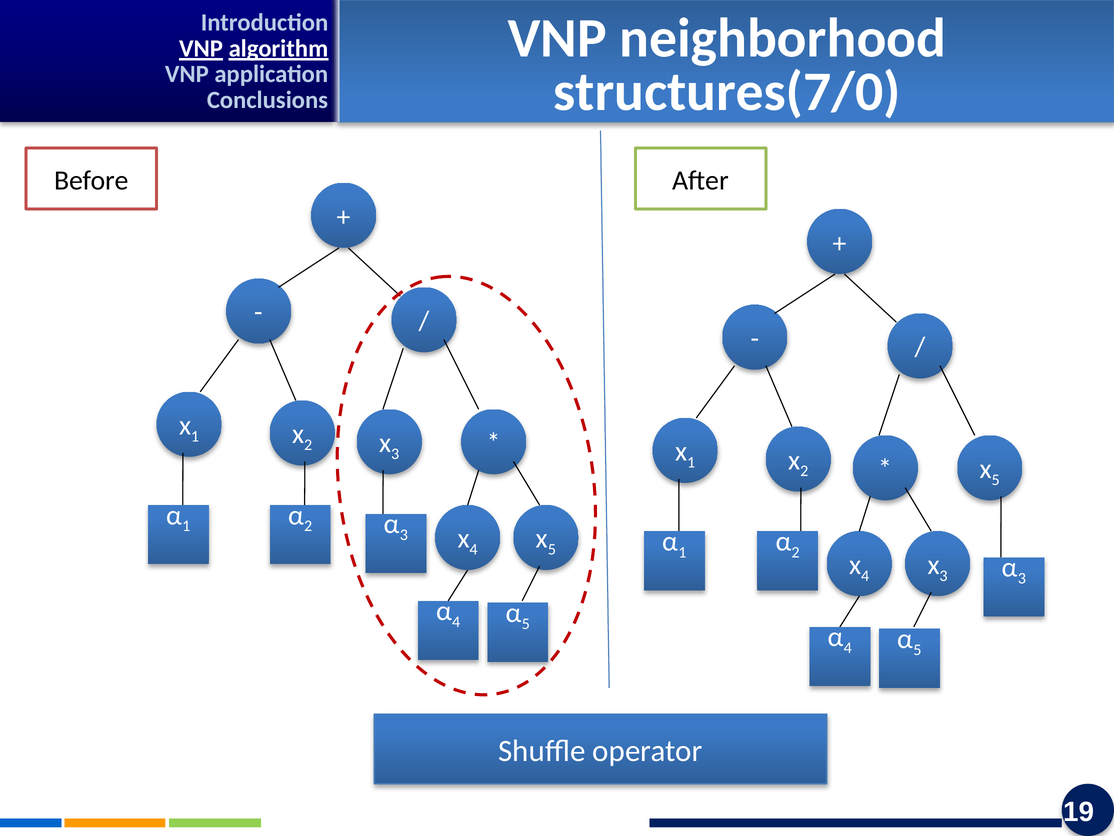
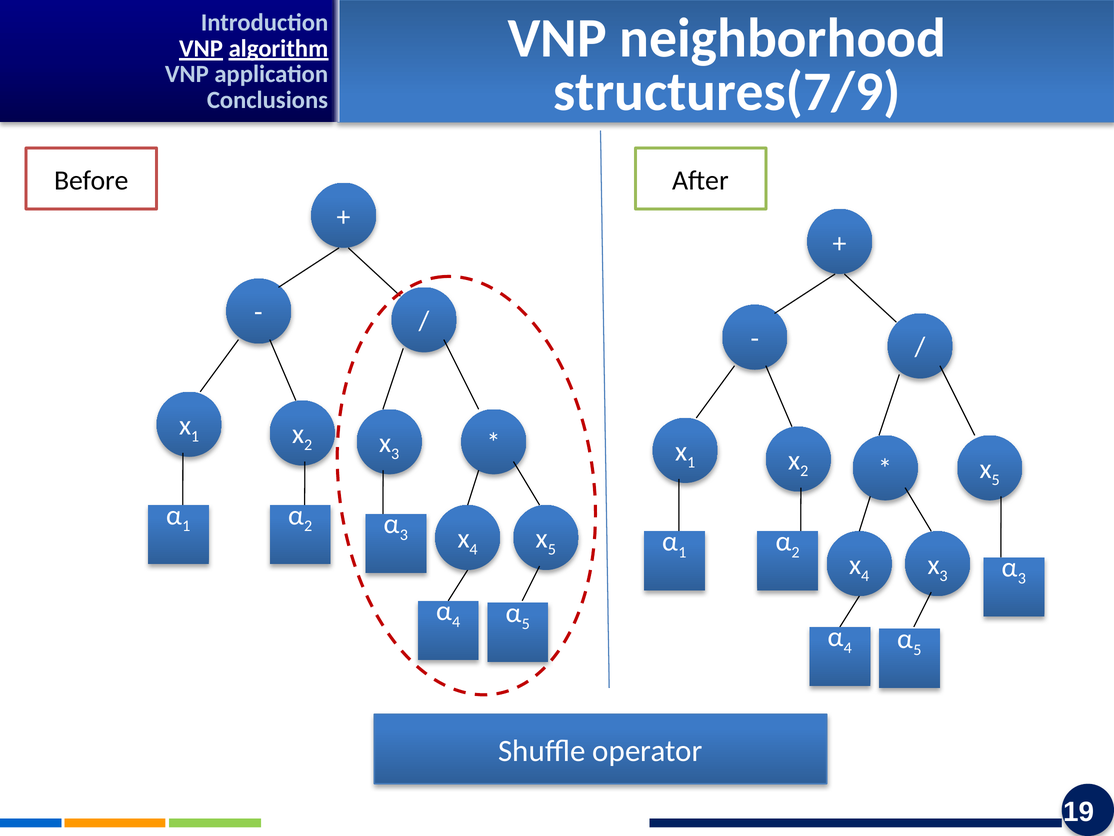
structures(7/0: structures(7/0 -> structures(7/9 (727, 92)
